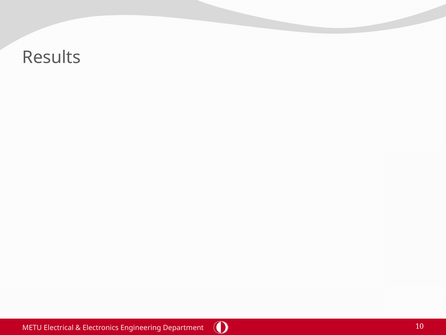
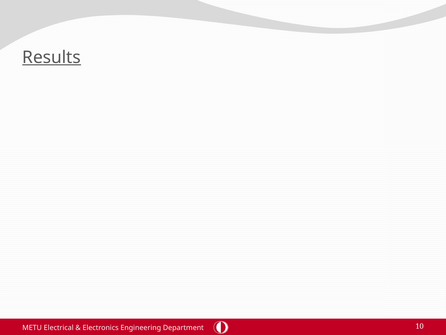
Results underline: none -> present (52, 57)
